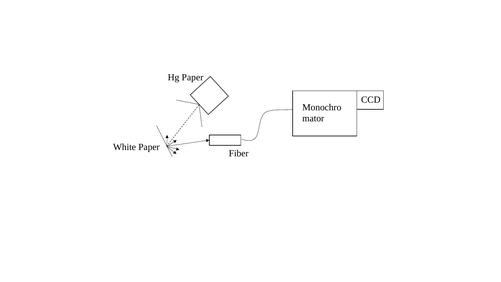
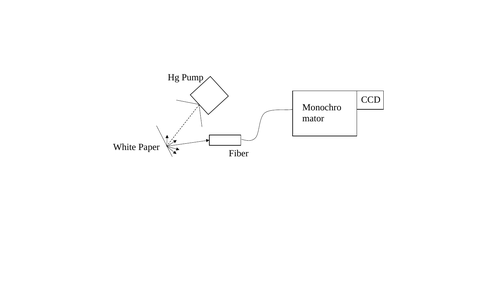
Hg Paper: Paper -> Pump (193, 77)
